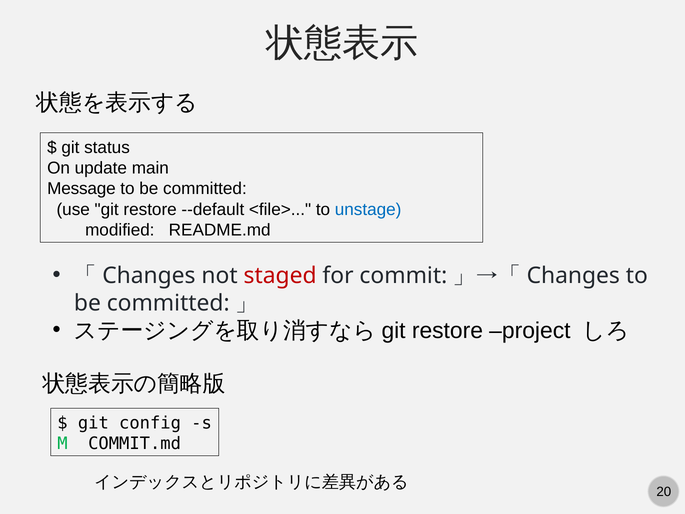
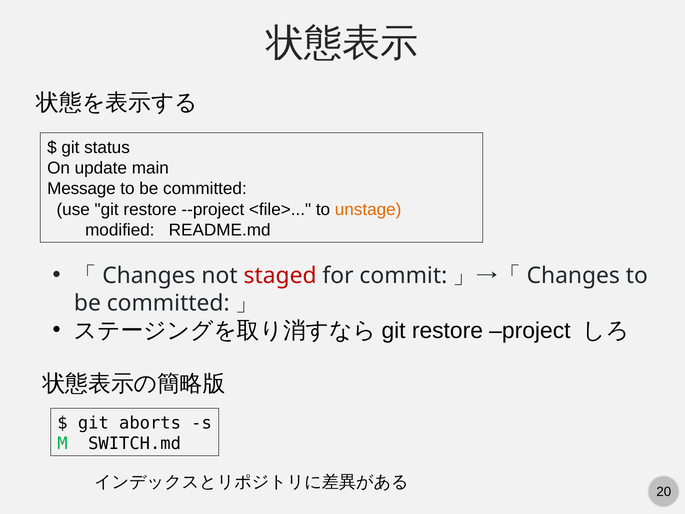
--default: --default -> --project (213, 209)
unstage colour: blue -> orange (368, 209)
config: config -> aborts (150, 423)
COMMIT.md: COMMIT.md -> SWITCH.md (135, 443)
